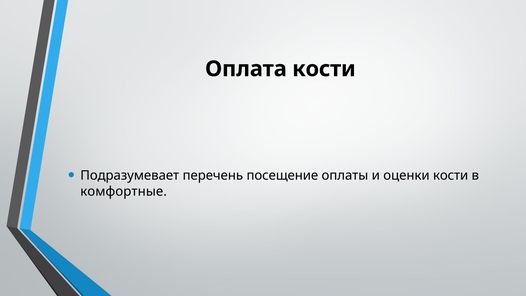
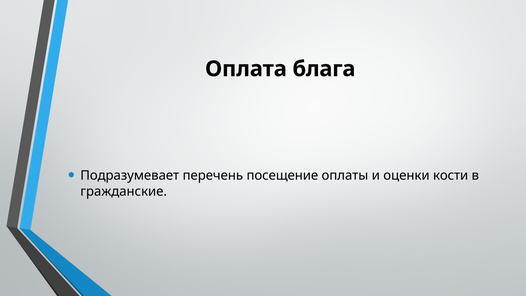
Оплата кости: кости -> блага (324, 69)
комфортные: комфортные -> гражданские (124, 191)
